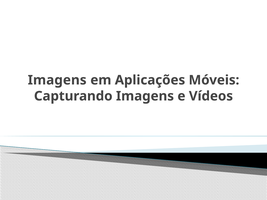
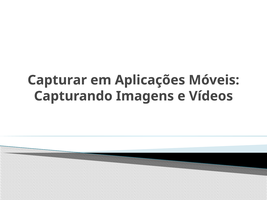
Imagens: Imagens -> Capturar (57, 80)
